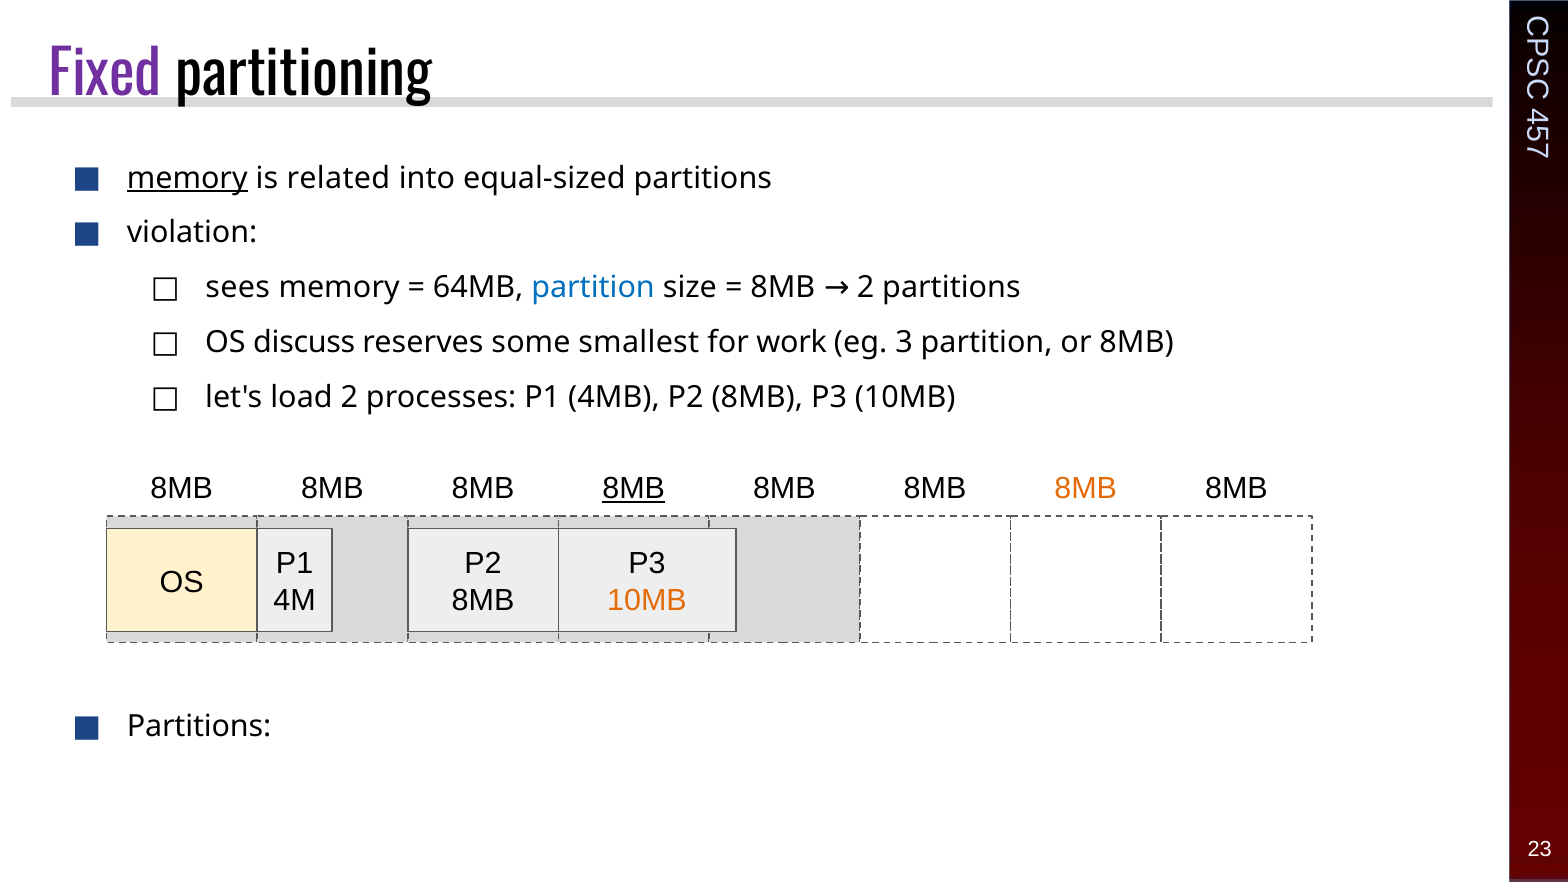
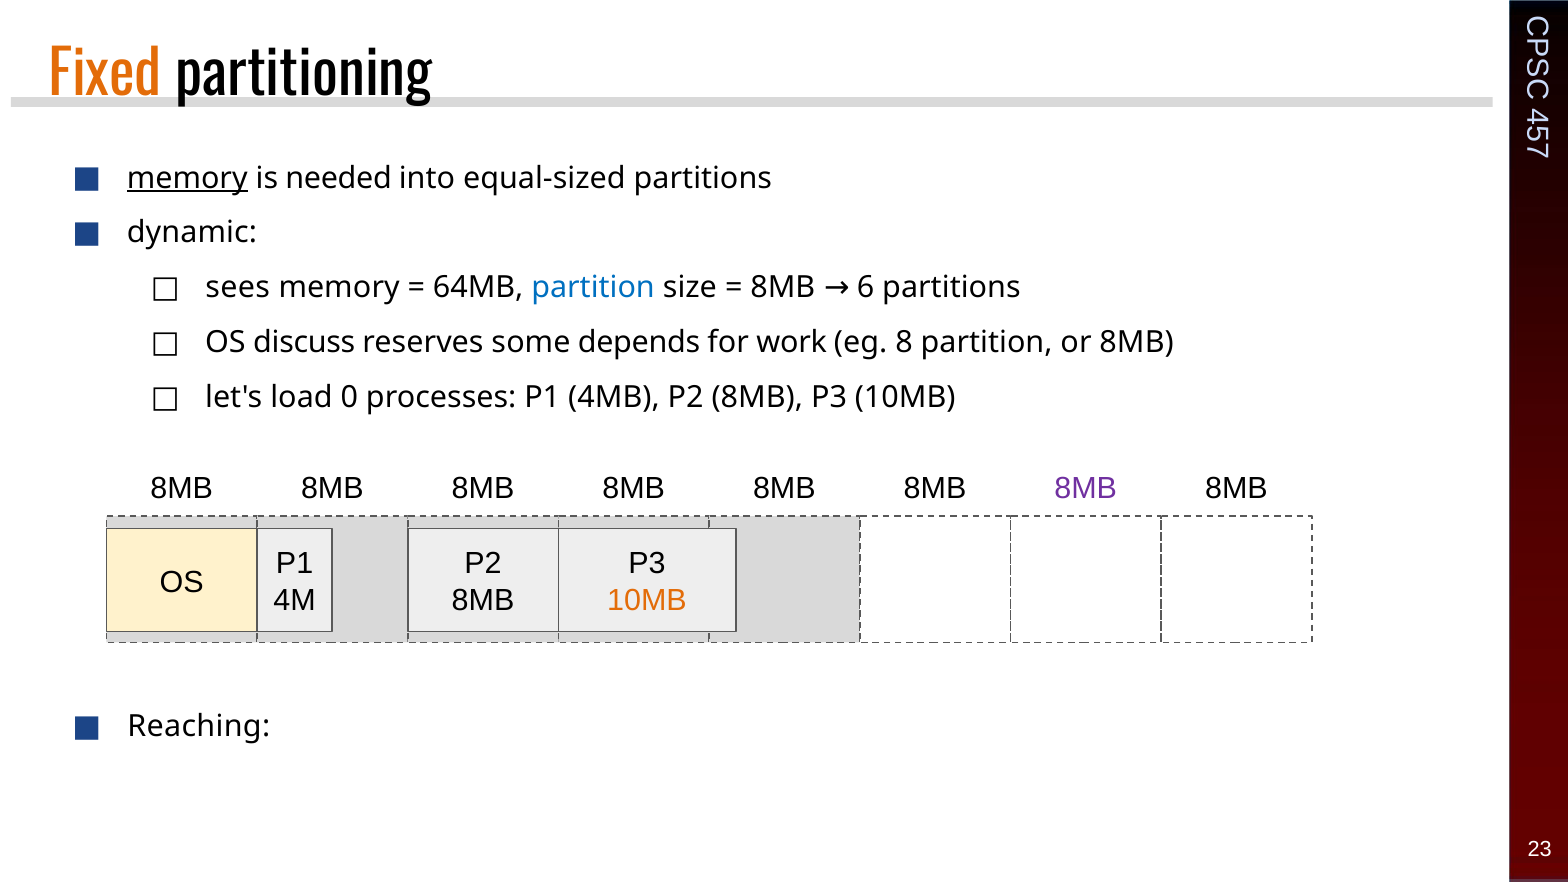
Fixed colour: purple -> orange (105, 75)
related: related -> needed (339, 178)
violation: violation -> dynamic (192, 233)
8MB 2: 2 -> 6 (866, 288)
smallest: smallest -> depends (639, 343)
3: 3 -> 8 (904, 343)
load 2: 2 -> 0 (349, 398)
8MB underline: present -> none (634, 489)
8MB colour: orange -> purple (1086, 489)
Partitions: Partitions -> Reaching (199, 727)
